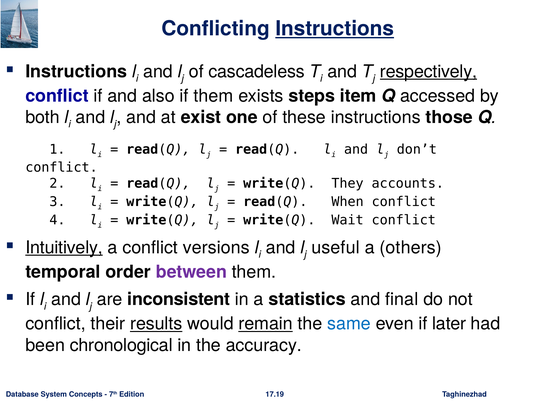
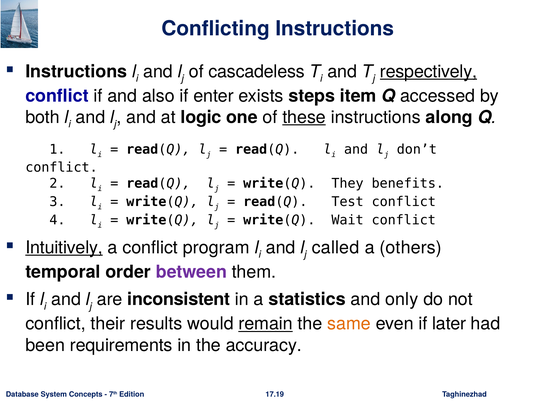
Instructions underline: present -> none (335, 29)
if them: them -> enter (214, 96)
exist: exist -> logic (201, 117)
these underline: none -> present (304, 117)
those: those -> along (449, 117)
accounts: accounts -> benefits (408, 183)
When: When -> Test (348, 202)
versions: versions -> program (216, 247)
useful: useful -> called (336, 247)
final: final -> only (402, 299)
results underline: present -> none (156, 323)
same colour: blue -> orange (349, 323)
chronological: chronological -> requirements (121, 345)
